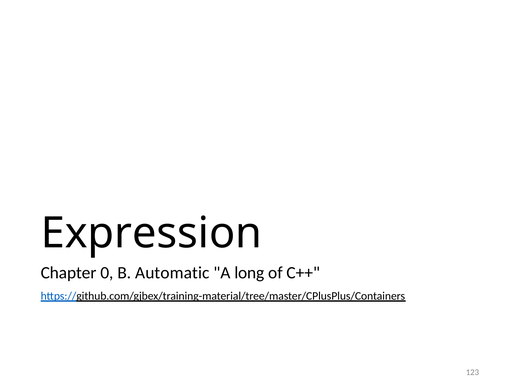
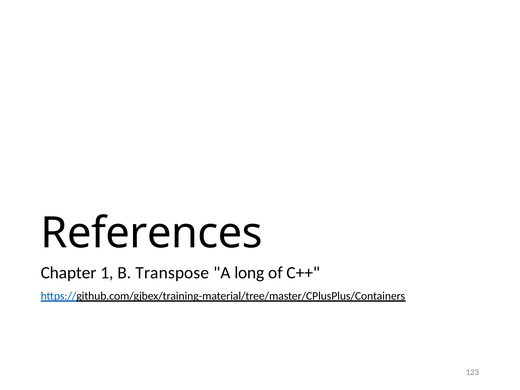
Expression: Expression -> References (152, 233)
0: 0 -> 1 (107, 273)
Automatic: Automatic -> Transpose (172, 273)
